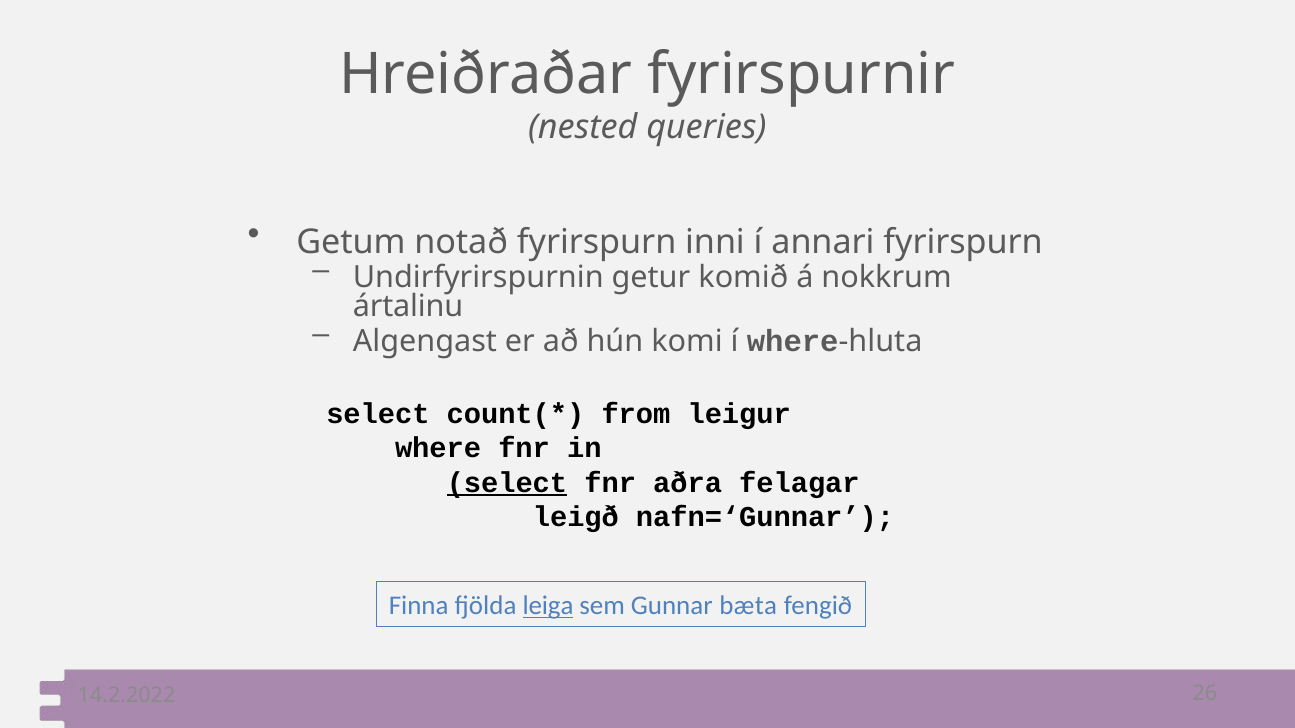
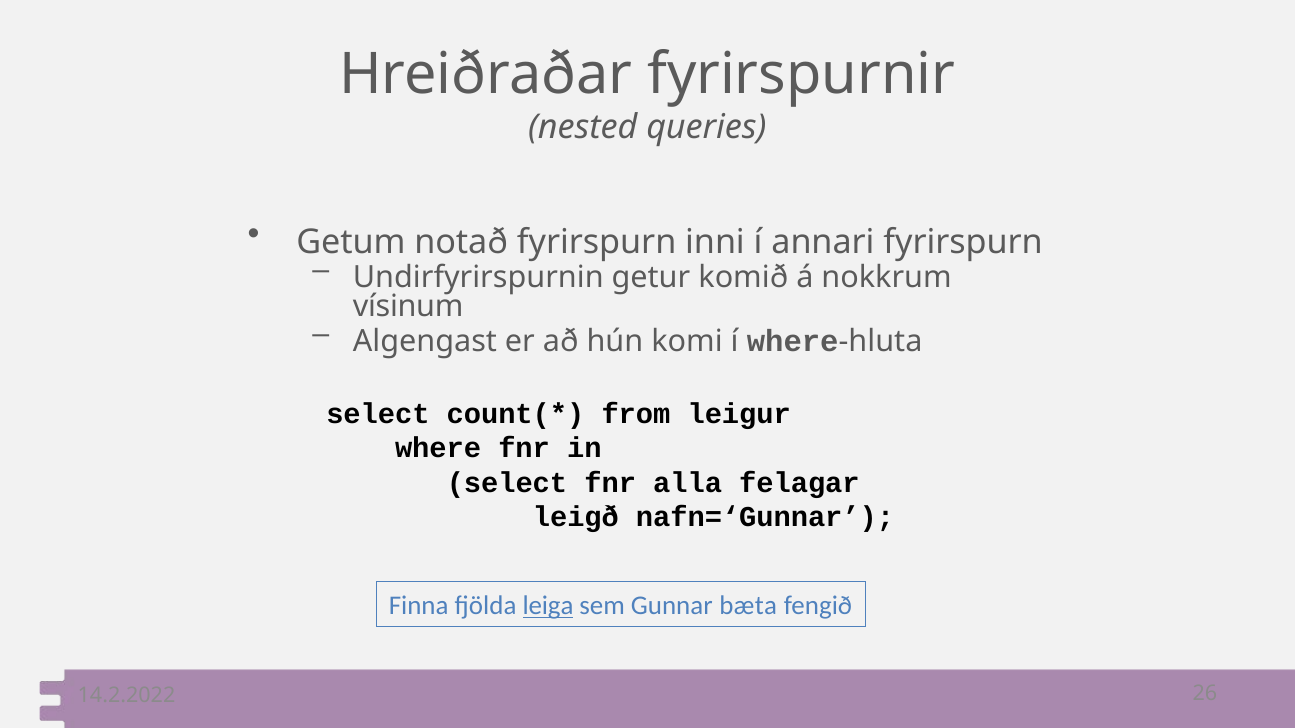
ártalinu: ártalinu -> vísinum (408, 307)
select underline: present -> none (507, 483)
aðra: aðra -> alla (688, 483)
